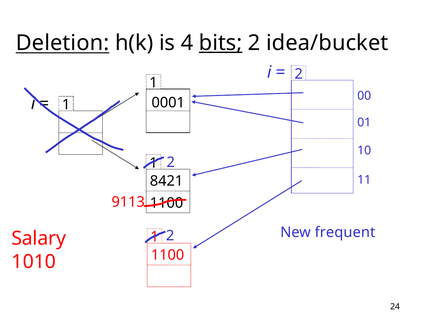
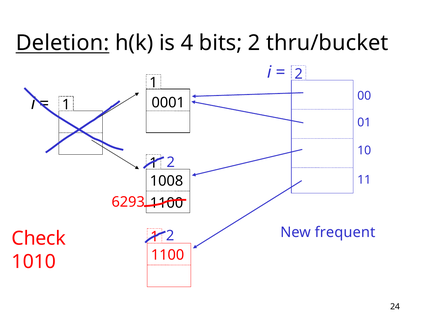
bits underline: present -> none (221, 43)
idea/bucket: idea/bucket -> thru/bucket (327, 43)
8421: 8421 -> 1008 (167, 181)
9113: 9113 -> 6293 (128, 202)
Salary: Salary -> Check (39, 238)
